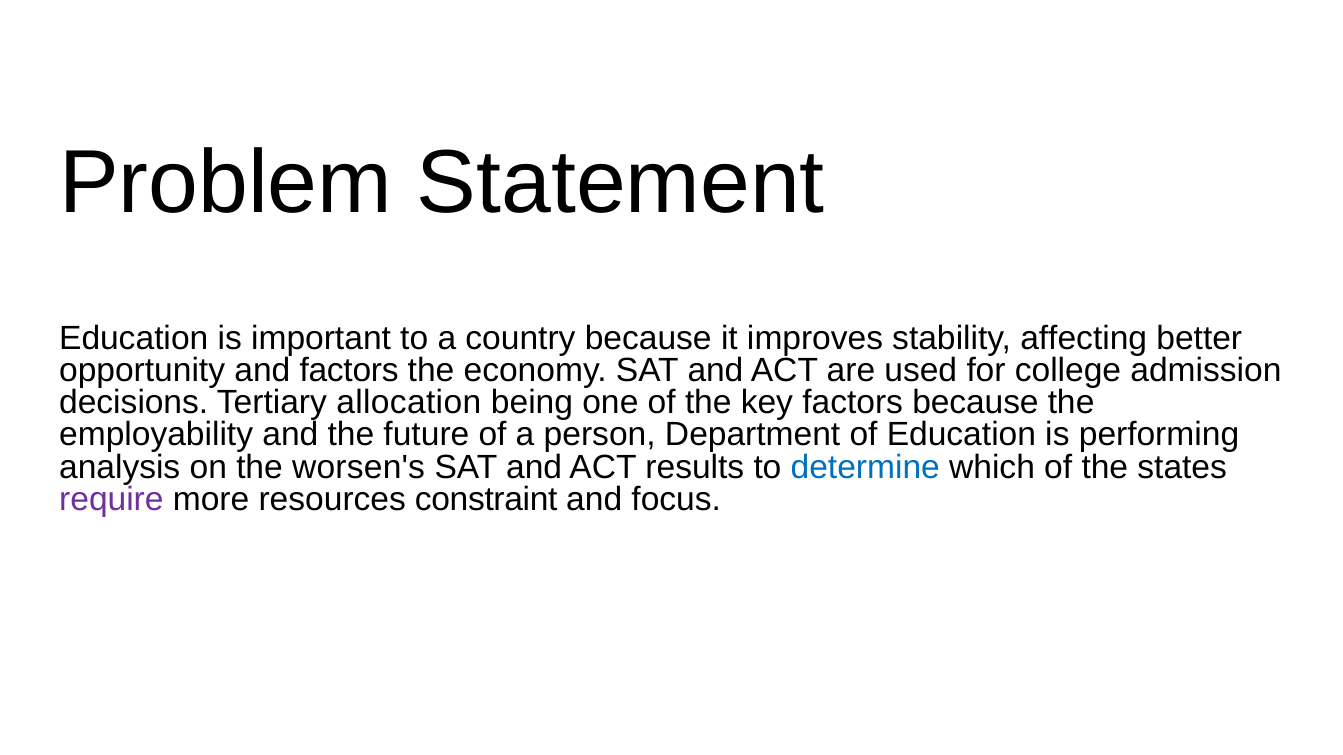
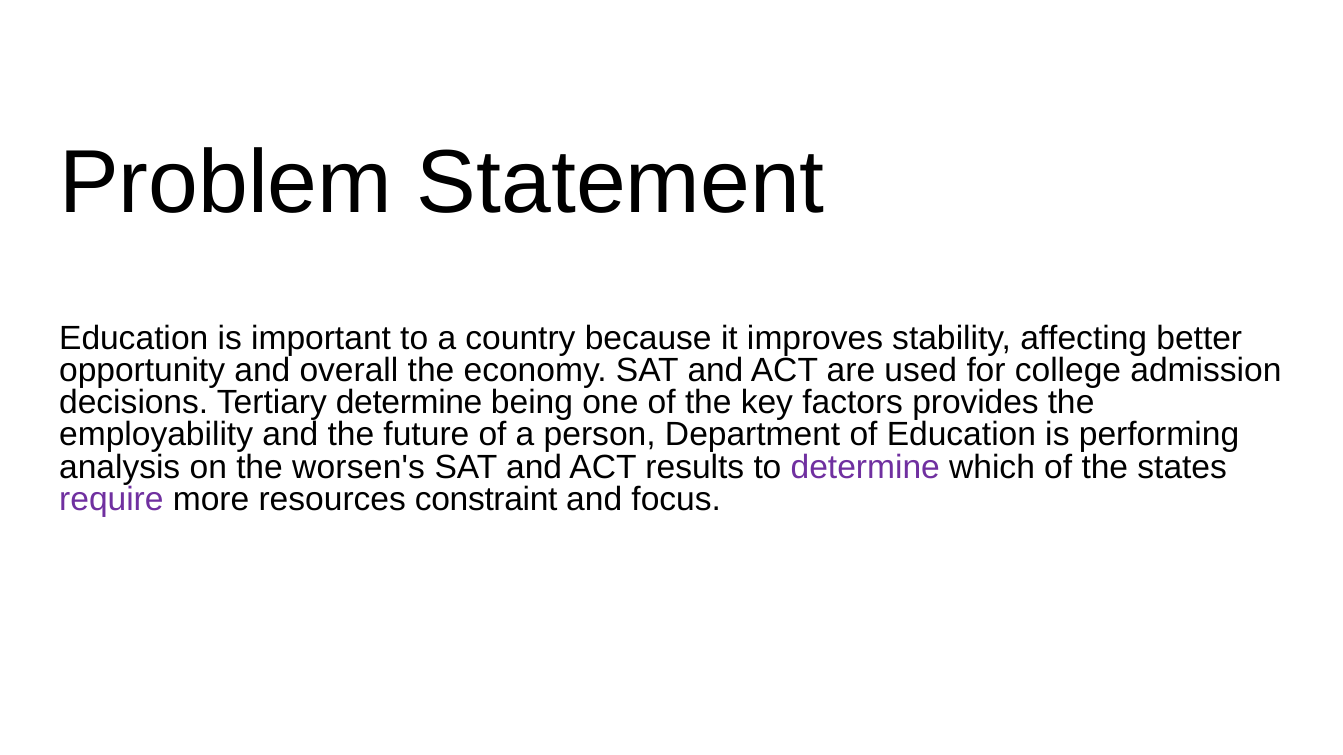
and factors: factors -> overall (349, 371)
Tertiary allocation: allocation -> determine (409, 403)
factors because: because -> provides (975, 403)
determine colour: blue -> purple (865, 467)
